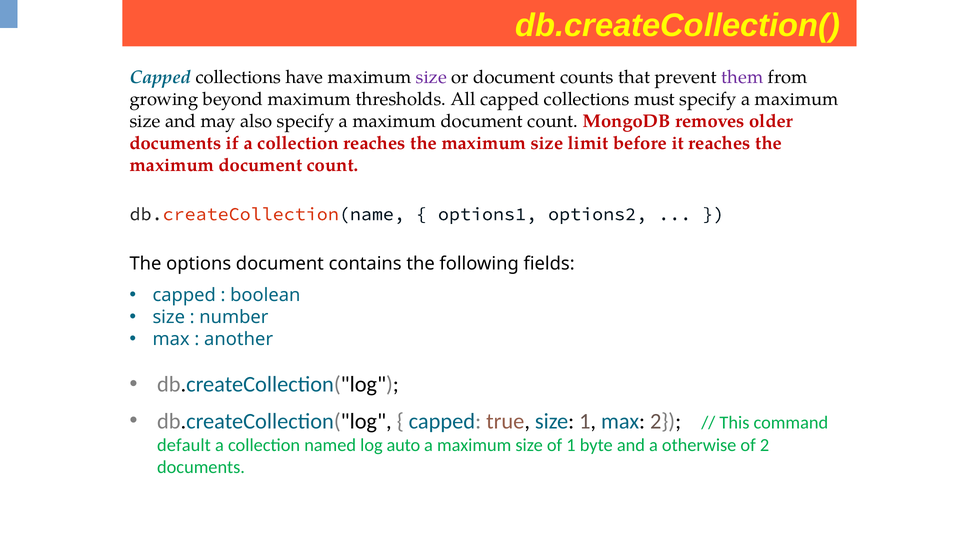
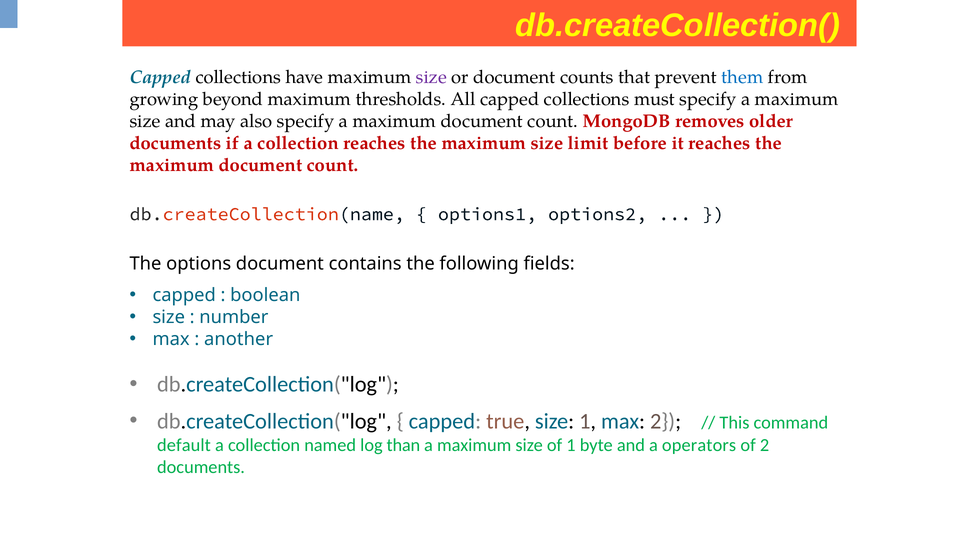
them colour: purple -> blue (742, 77)
auto: auto -> than (403, 446)
otherwise: otherwise -> operators (699, 446)
